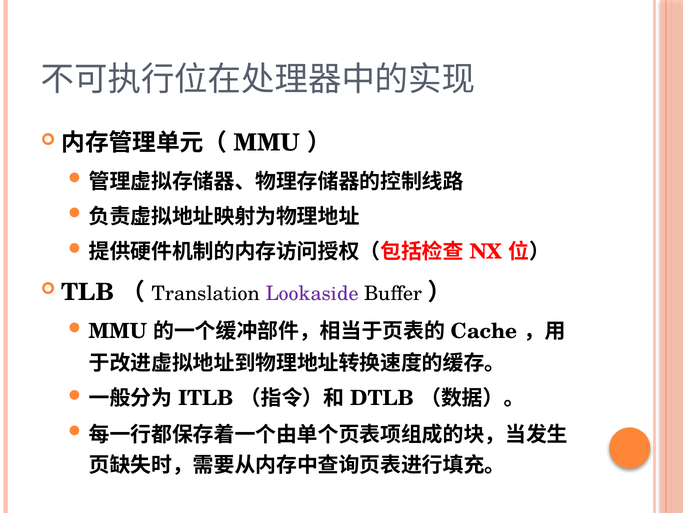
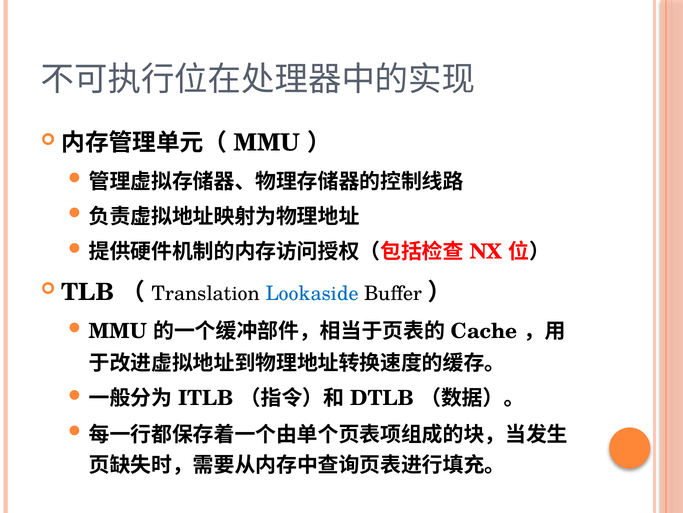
Lookaside colour: purple -> blue (312, 293)
